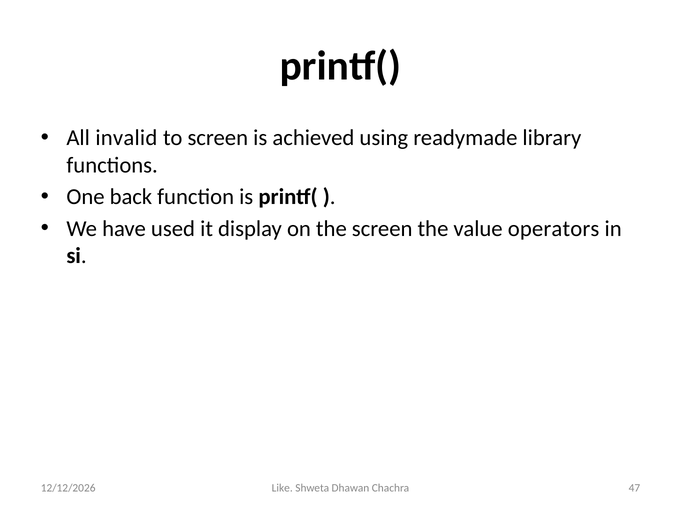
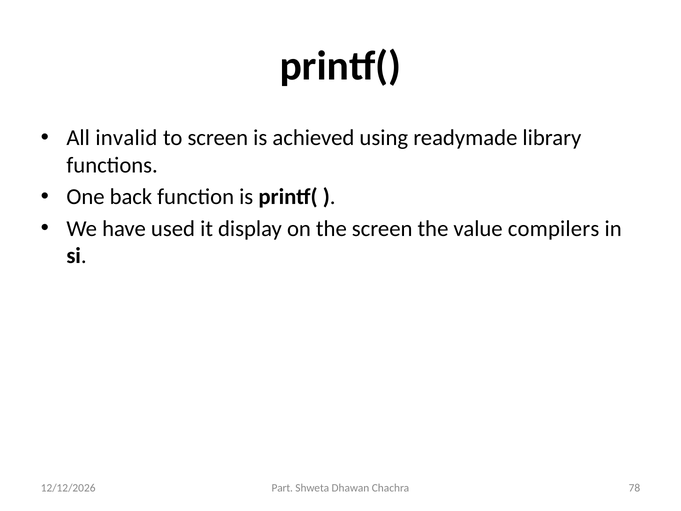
operators: operators -> compilers (554, 229)
Like: Like -> Part (282, 488)
47: 47 -> 78 (634, 488)
